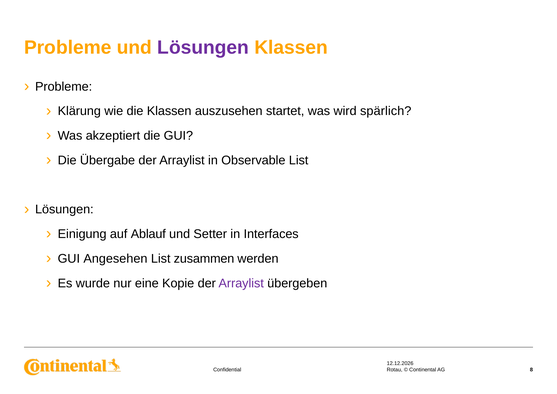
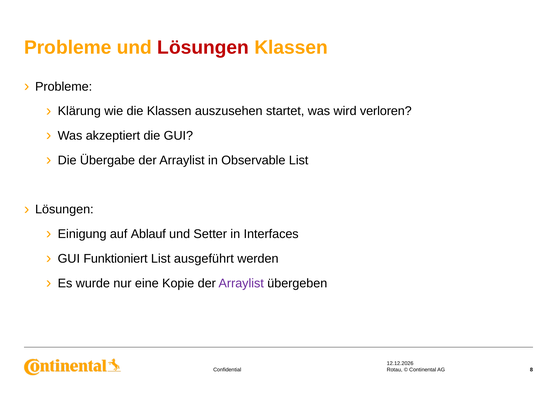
Lösungen colour: purple -> red (203, 48)
spärlich: spärlich -> verloren (386, 111)
Angesehen: Angesehen -> Funktioniert (116, 259)
zusammen: zusammen -> ausgeführt (204, 259)
